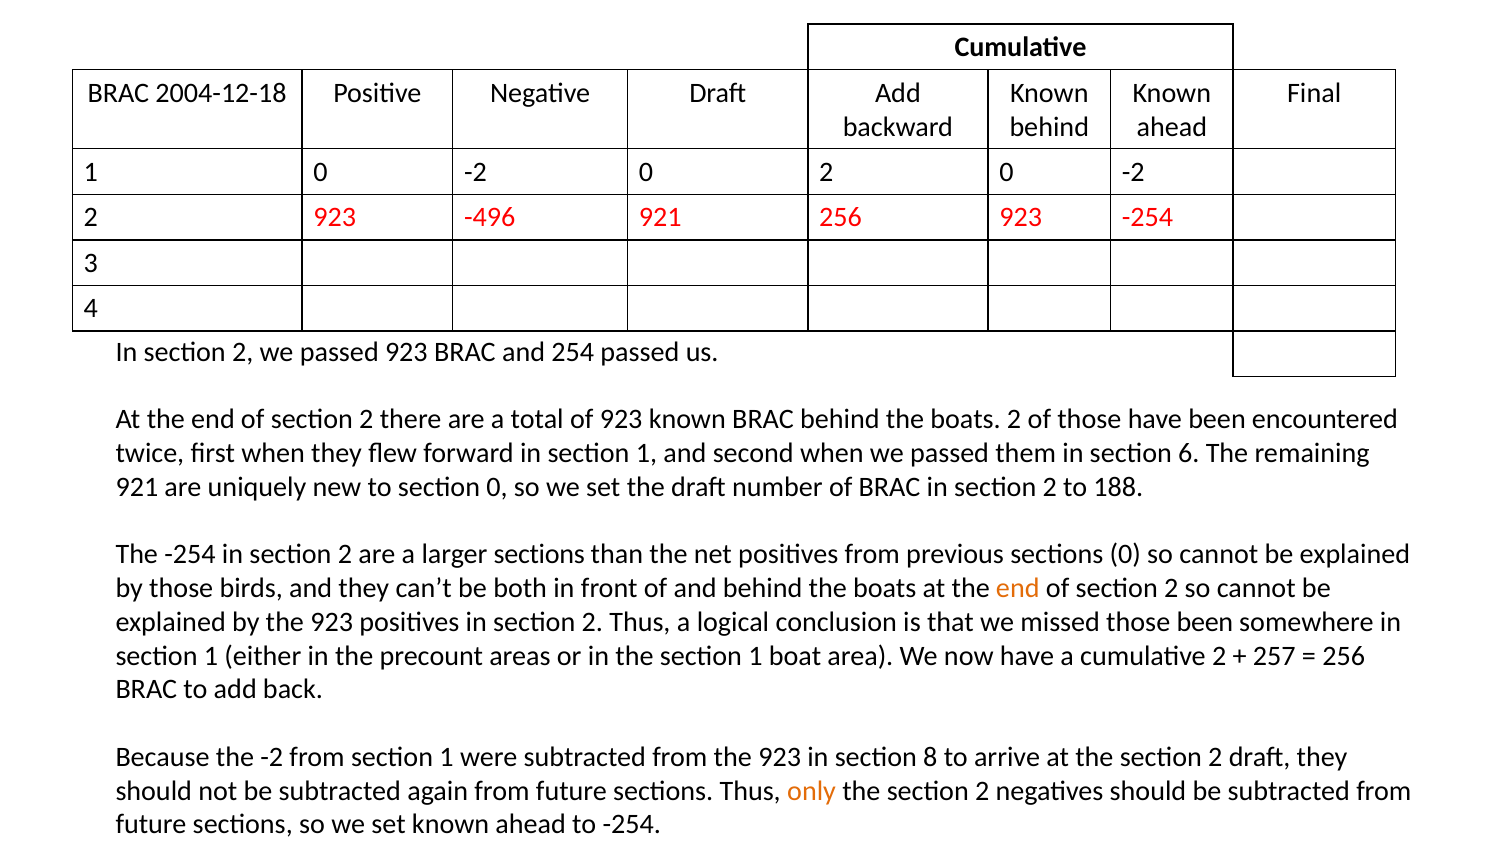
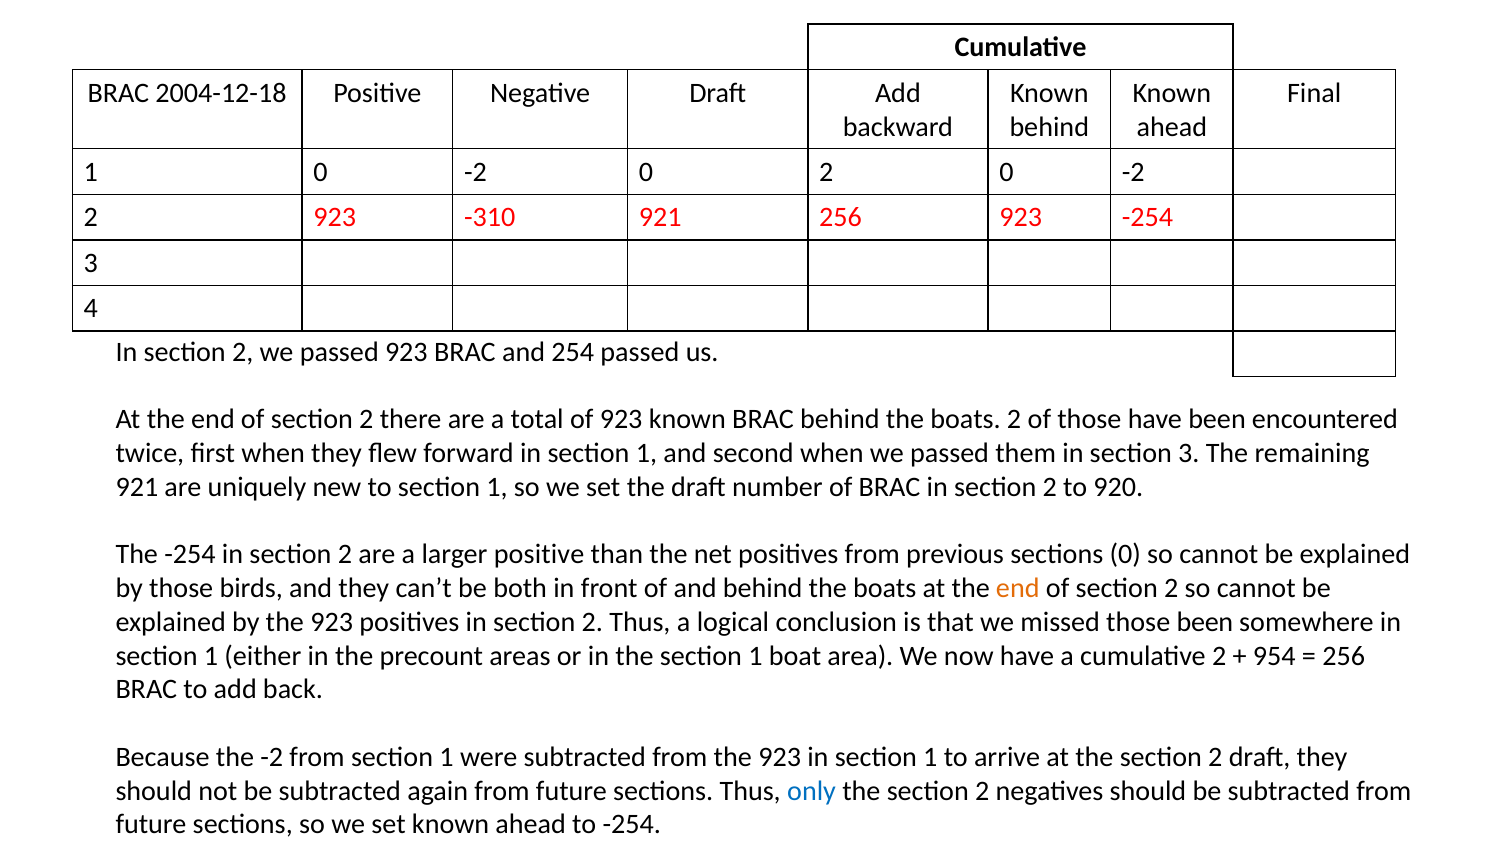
-496: -496 -> -310 (490, 217)
section 6: 6 -> 3 (1189, 453)
to section 0: 0 -> 1 (497, 487)
188: 188 -> 920 (1118, 487)
larger sections: sections -> positive (539, 554)
257: 257 -> 954 (1274, 656)
923 in section 8: 8 -> 1 (930, 757)
only colour: orange -> blue (812, 791)
